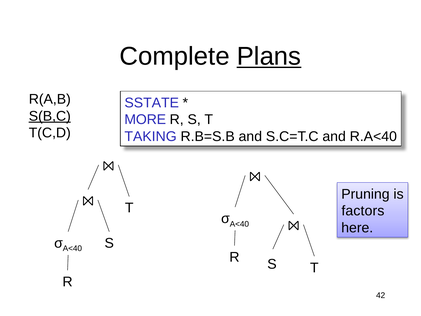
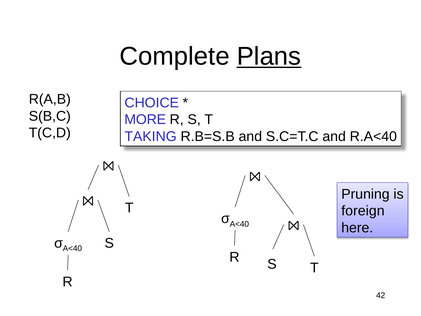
SSTATE: SSTATE -> CHOICE (152, 103)
S(B,C underline: present -> none (50, 116)
factors: factors -> foreign (363, 211)
